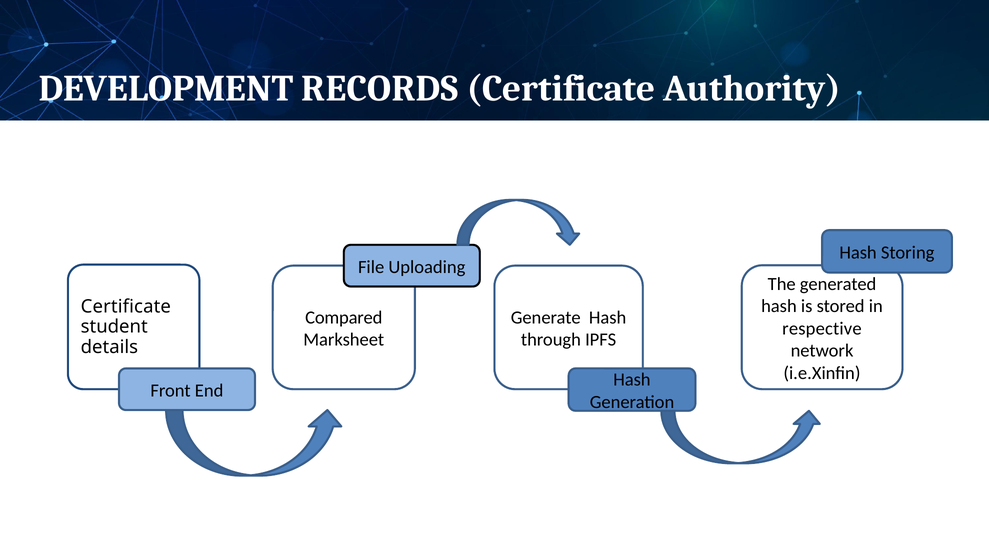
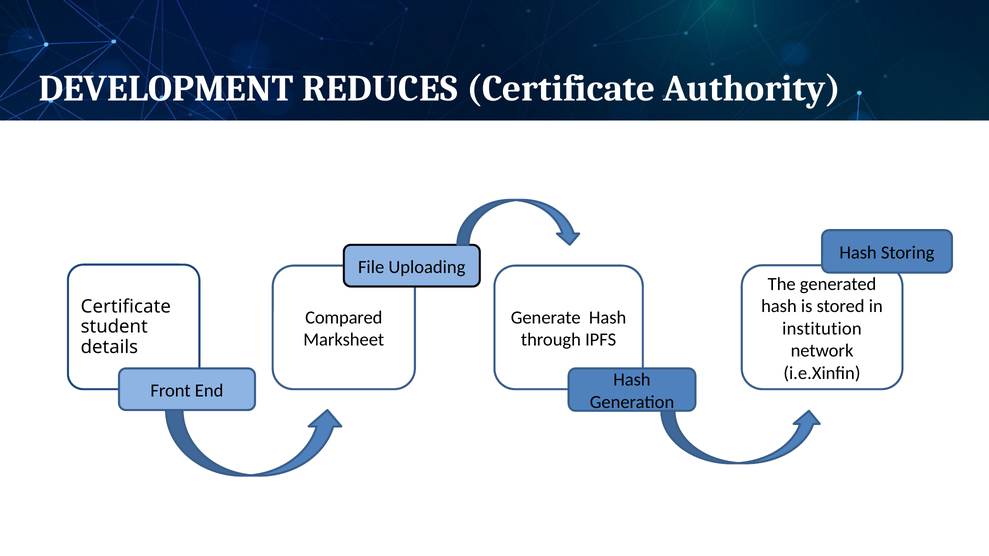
RECORDS: RECORDS -> REDUCES (380, 88)
respective: respective -> institution (822, 329)
